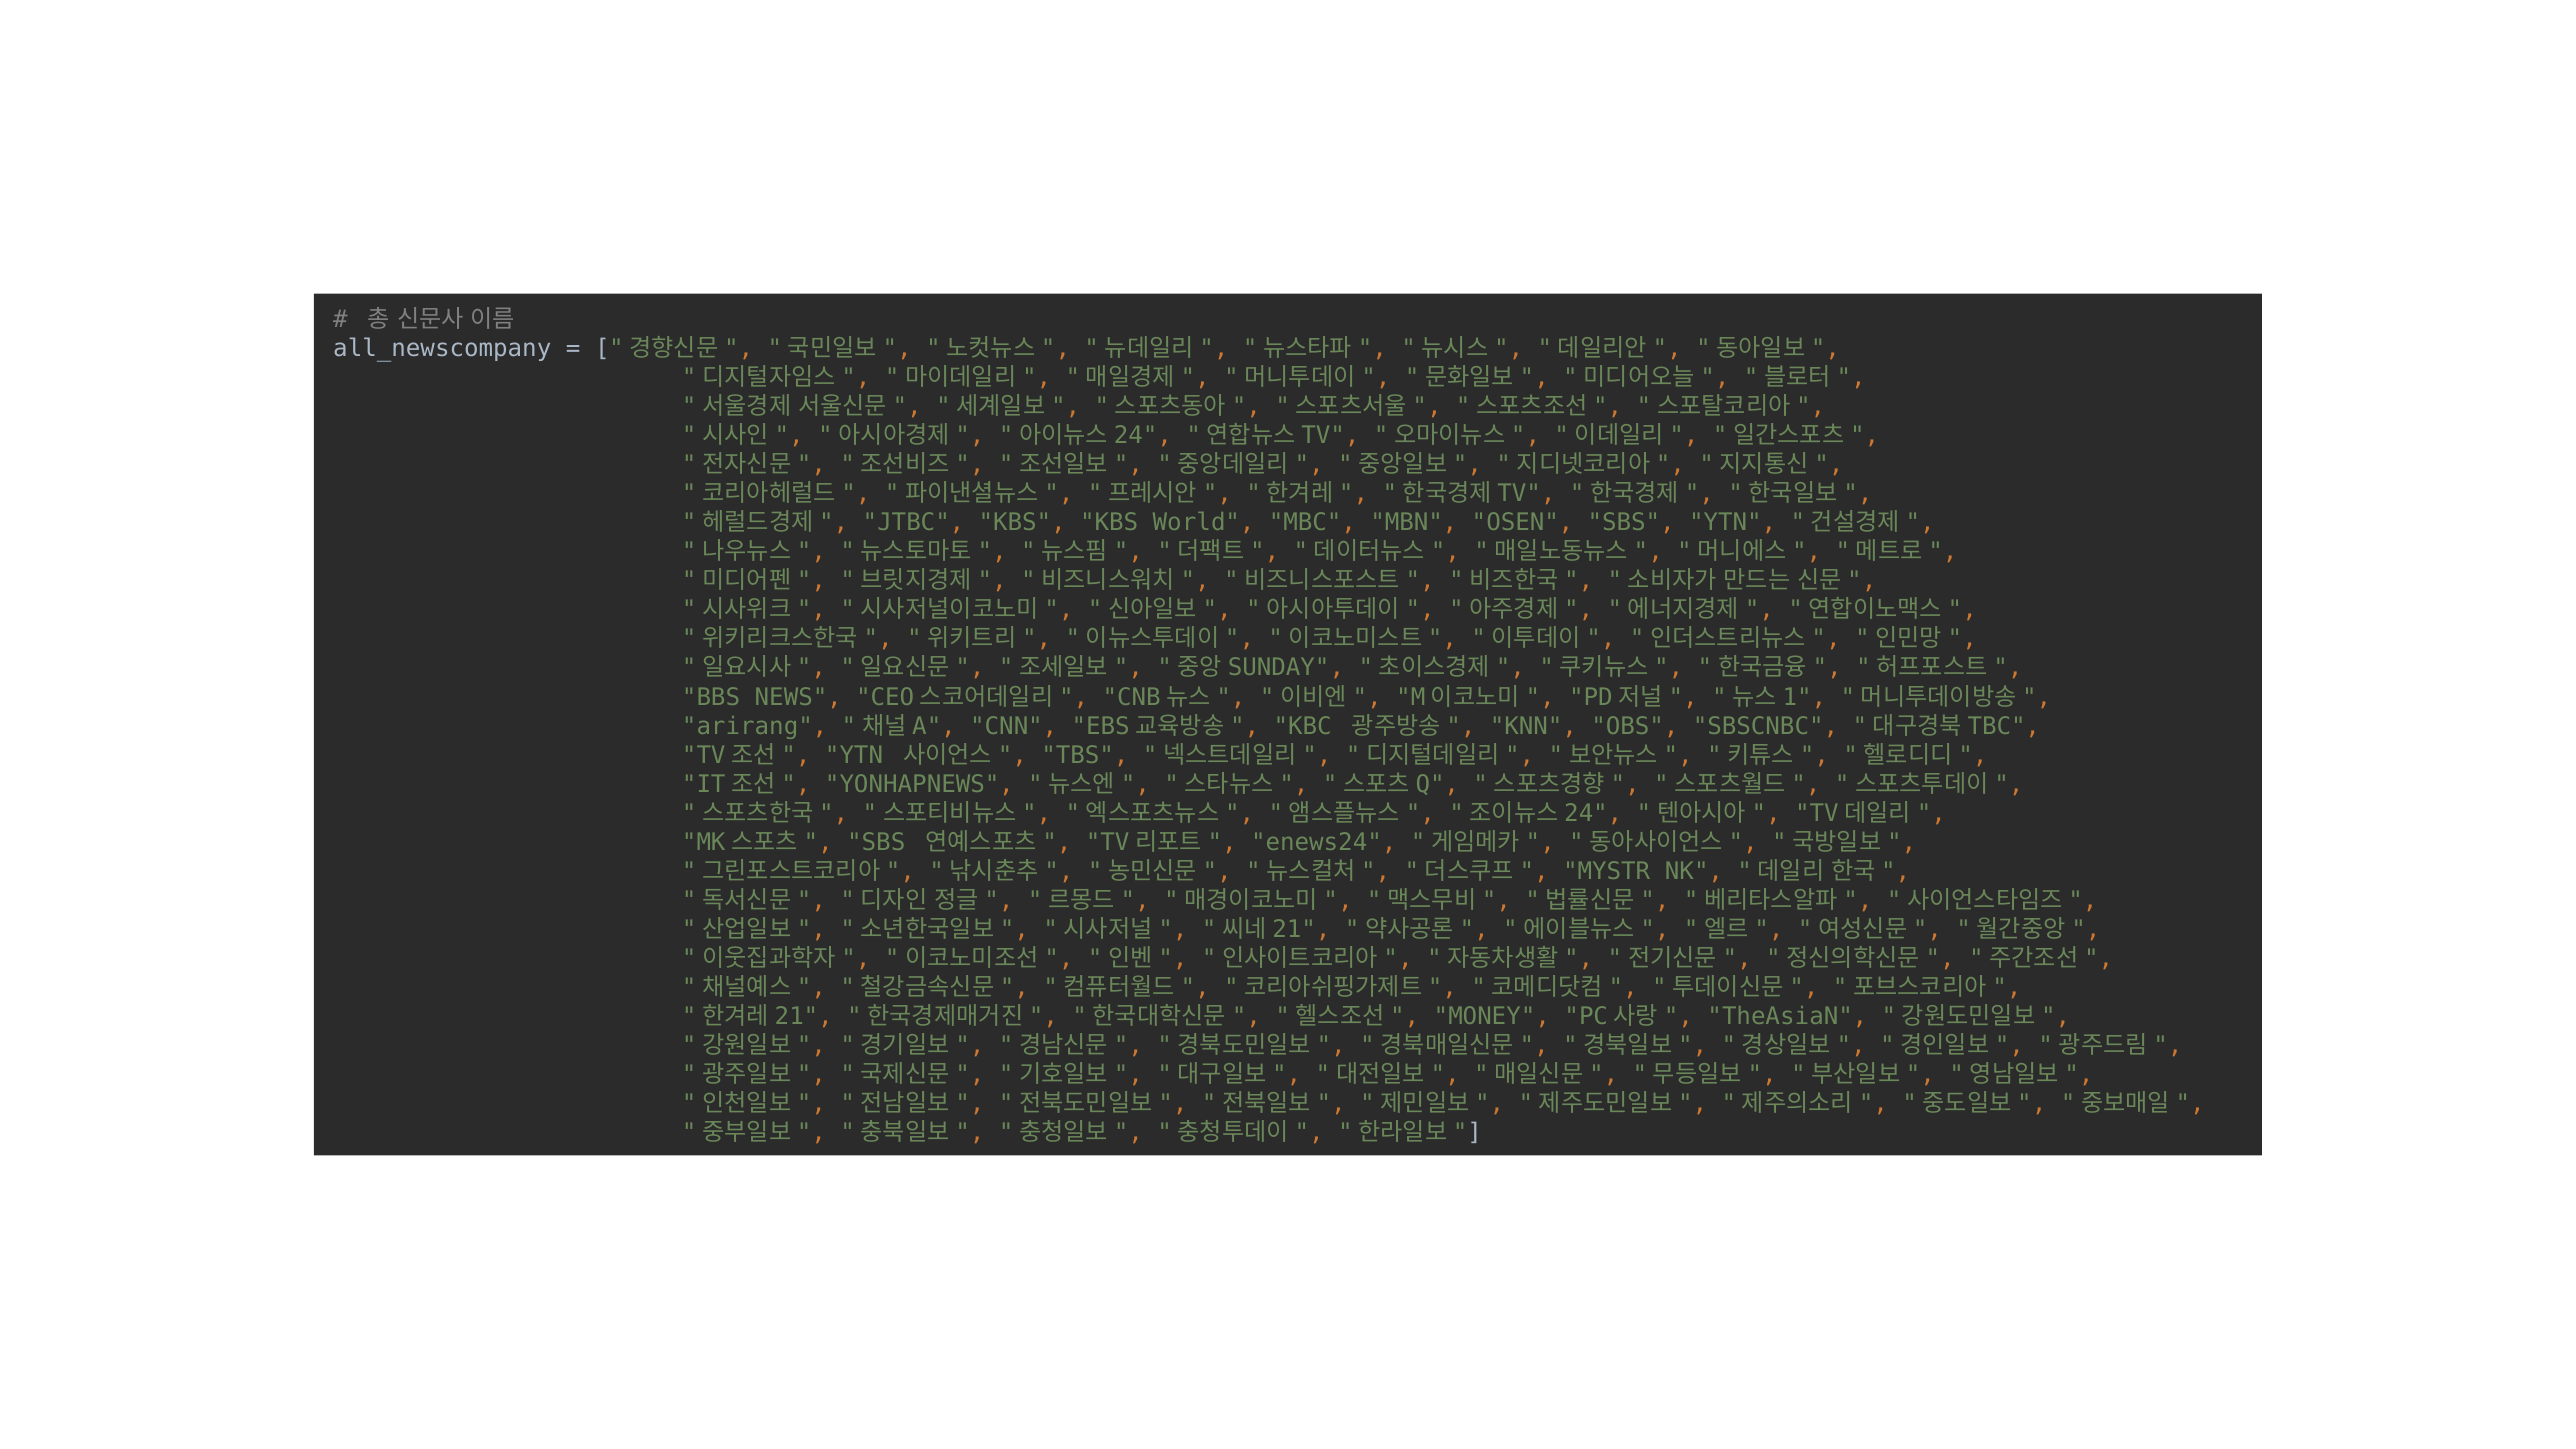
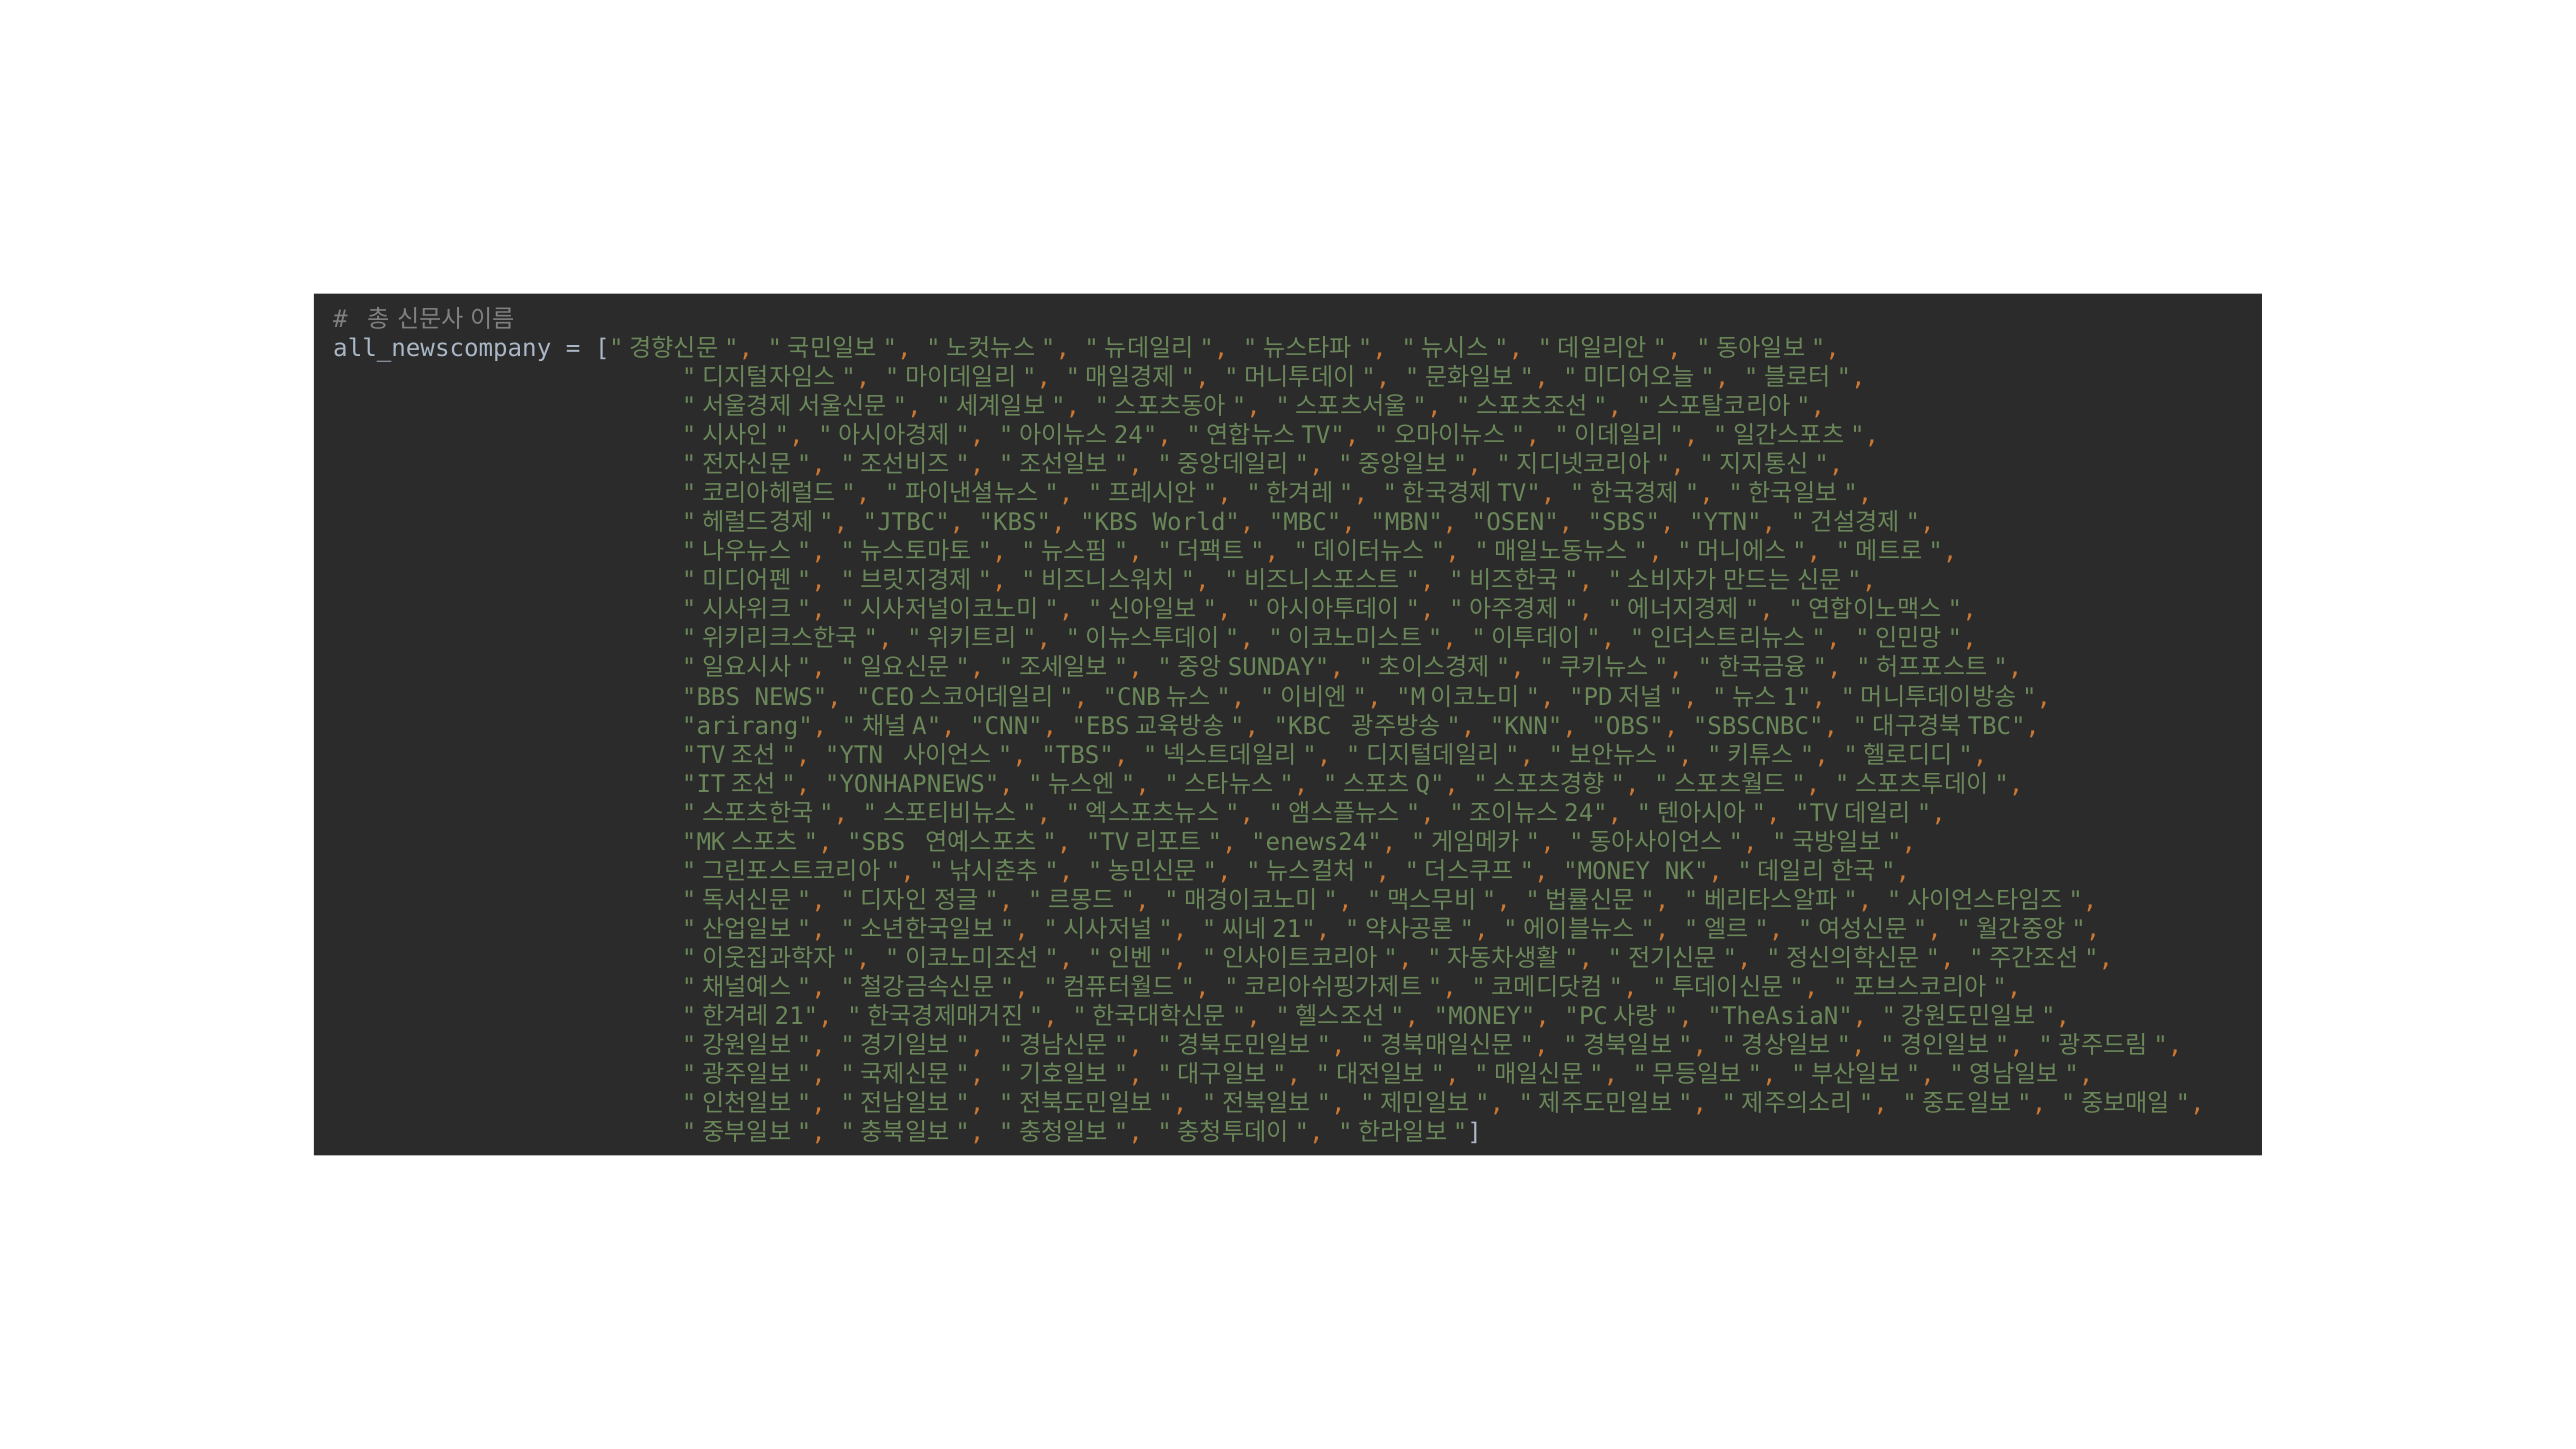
MYSTR: MYSTR -> MONEY (1607, 871)
